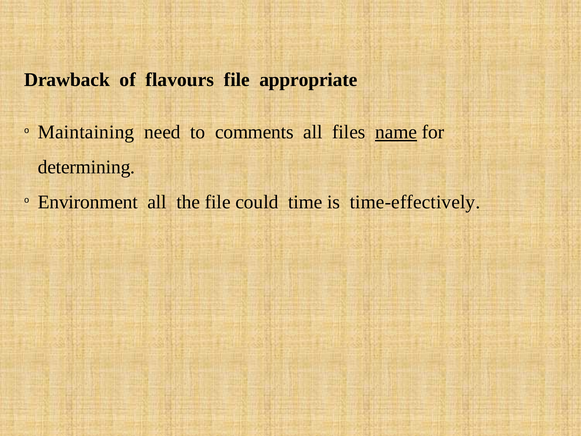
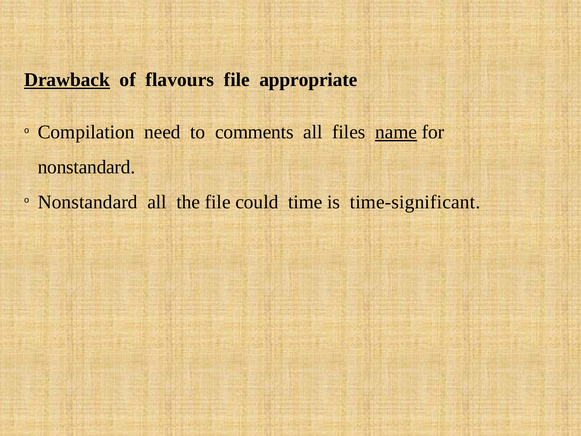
Drawback underline: none -> present (67, 80)
Maintaining: Maintaining -> Compilation (86, 132)
determining: determining -> nonstandard (86, 167)
Environment: Environment -> Nonstandard (88, 202)
time-effectively: time-effectively -> time-significant (415, 202)
